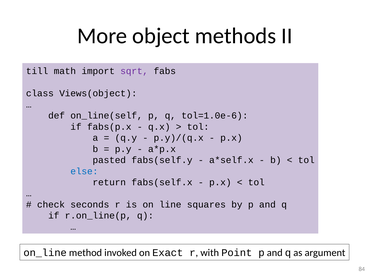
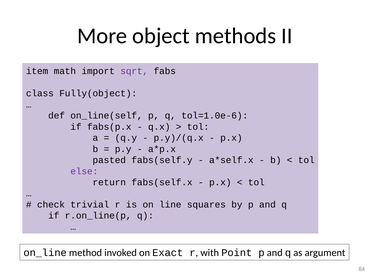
till: till -> item (37, 71)
Views(object: Views(object -> Fully(object (98, 93)
else colour: blue -> purple (84, 171)
seconds: seconds -> trivial (90, 204)
